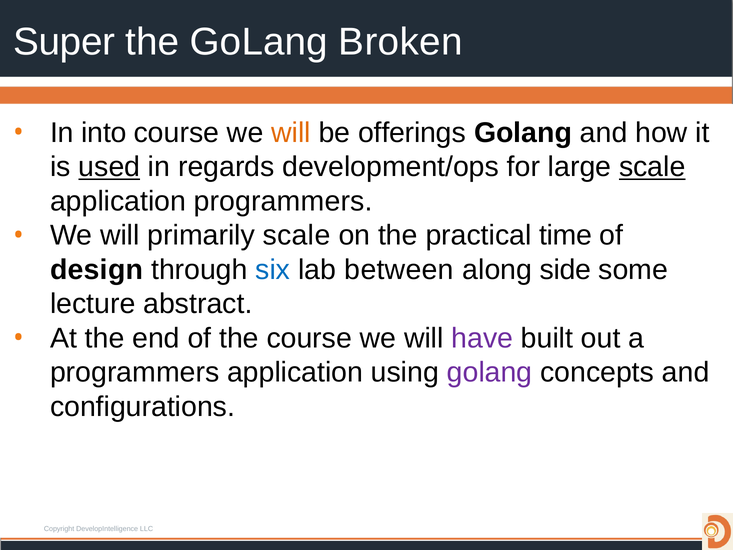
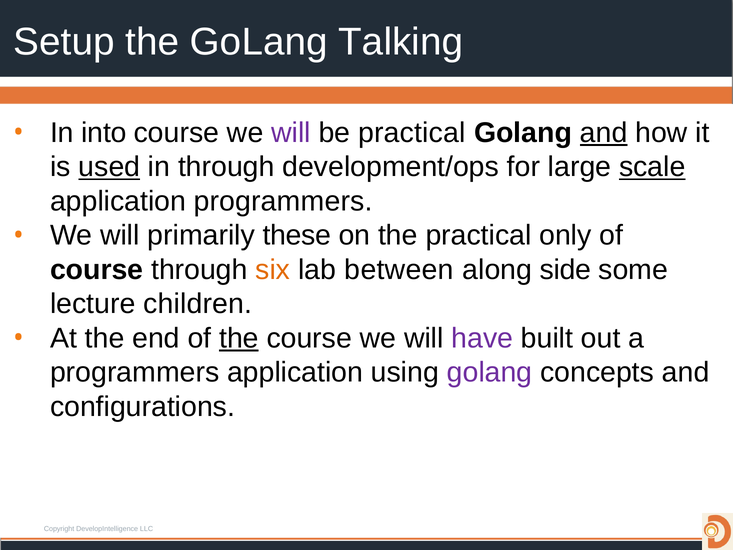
Super: Super -> Setup (64, 42)
Broken: Broken -> Talking (401, 42)
will colour: orange -> purple (291, 133)
be offerings: offerings -> practical (412, 133)
and underline: none -> present (604, 133)
in regards: regards -> through (226, 167)
primarily scale: scale -> these (297, 235)
time: time -> only (565, 235)
design: design -> course (97, 270)
six colour: blue -> orange (273, 270)
abstract: abstract -> children (198, 304)
the underline: none -> present (239, 338)
